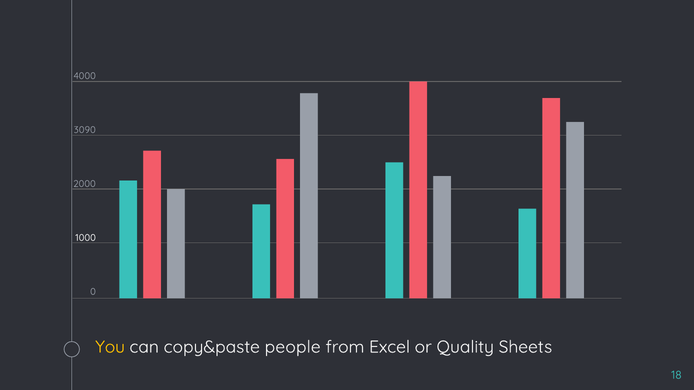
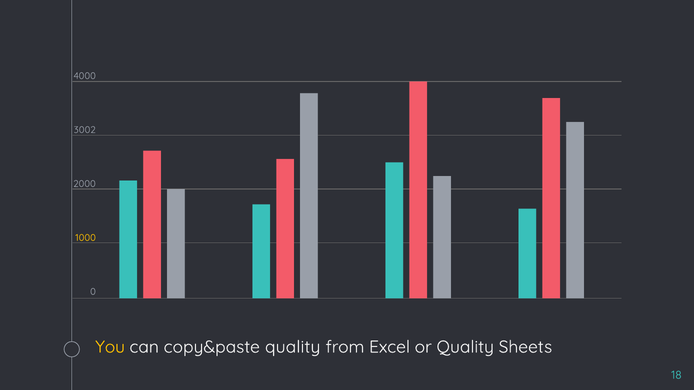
3090: 3090 -> 3002 (85, 130)
1000 colour: white -> yellow (86, 238)
copy&paste people: people -> quality (293, 347)
